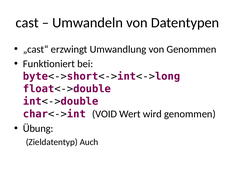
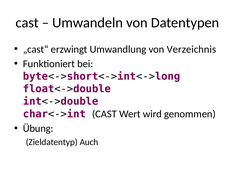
von Genommen: Genommen -> Verzeichnis (191, 49)
char<->int VOID: VOID -> CAST (104, 114)
